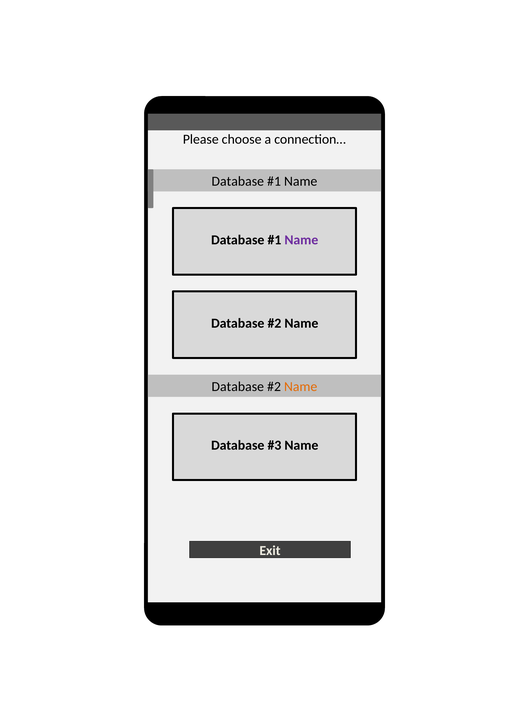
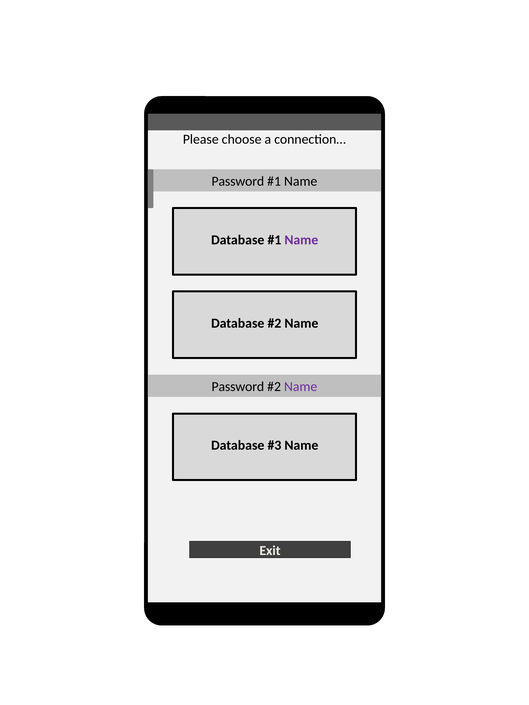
Database: Database -> Password (238, 181)
Database: Database -> Password (238, 387)
Name colour: orange -> purple (301, 387)
